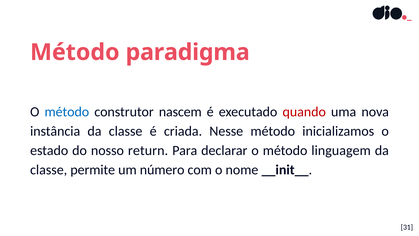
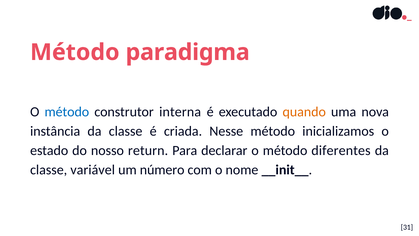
nascem: nascem -> interna (180, 112)
quando colour: red -> orange (304, 112)
linguagem: linguagem -> diferentes (341, 150)
permite: permite -> variável (93, 170)
